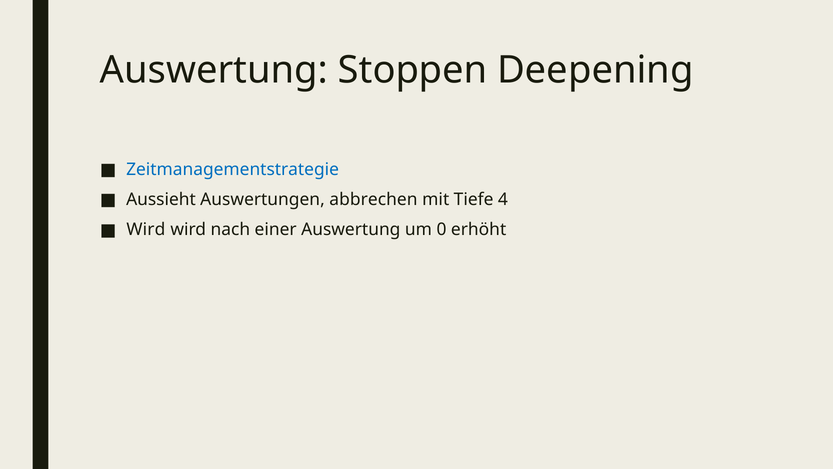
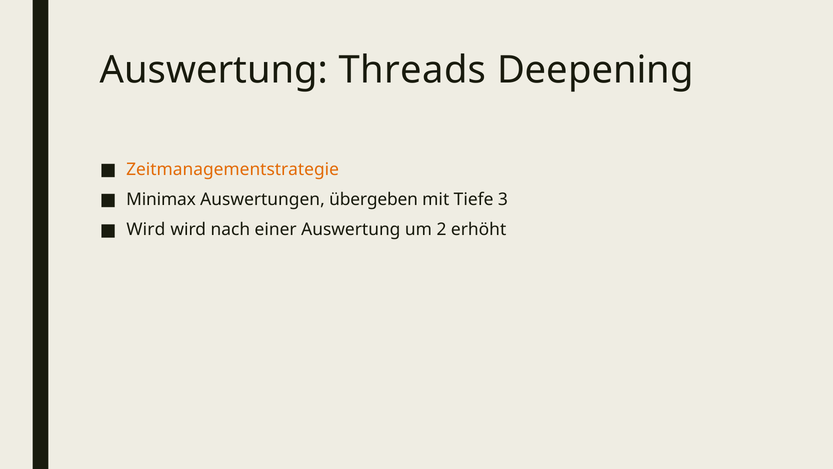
Stoppen: Stoppen -> Threads (412, 70)
Zeitmanagementstrategie colour: blue -> orange (233, 169)
Aussieht: Aussieht -> Minimax (161, 199)
abbrechen: abbrechen -> übergeben (374, 199)
4: 4 -> 3 (503, 199)
0: 0 -> 2 (441, 229)
